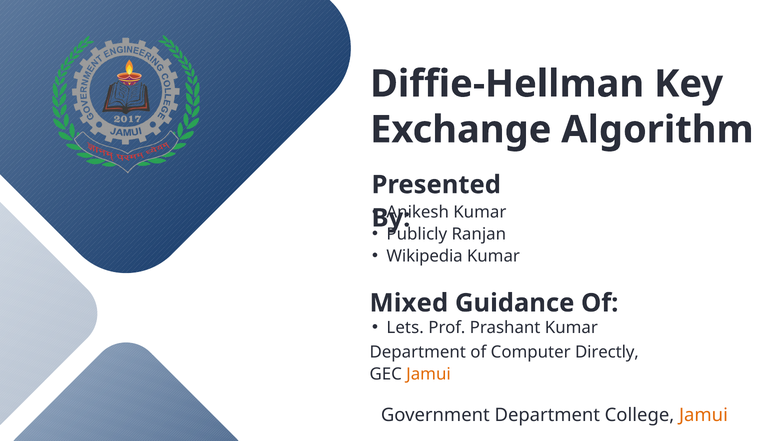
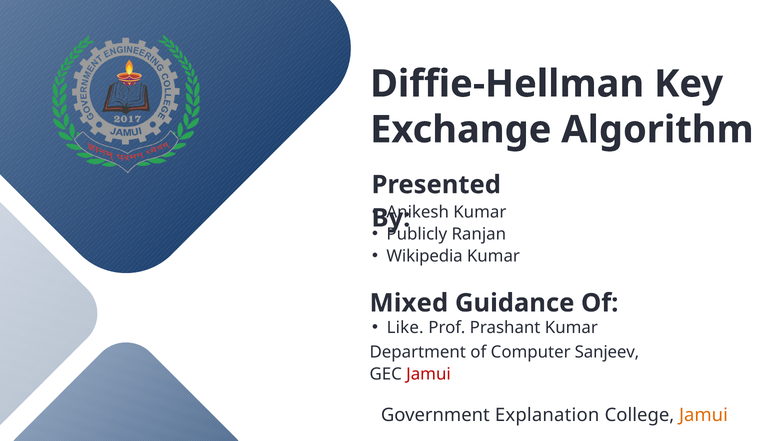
Lets: Lets -> Like (405, 327)
Directly: Directly -> Sanjeev (607, 352)
Jamui colour: orange -> red (428, 374)
Government Department: Department -> Explanation (547, 415)
